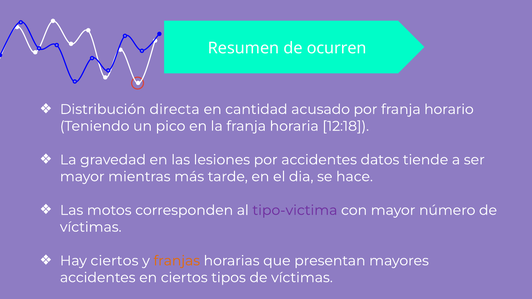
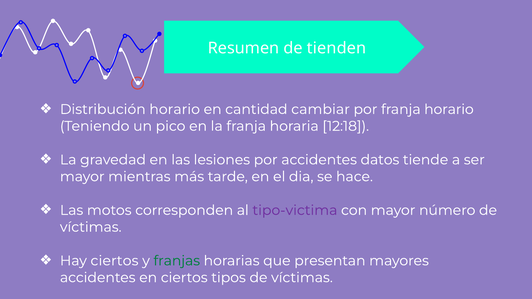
ocurren: ocurren -> tienden (337, 48)
Distribución directa: directa -> horario (175, 109)
acusado: acusado -> cambiar (321, 109)
franjas colour: orange -> green (177, 261)
